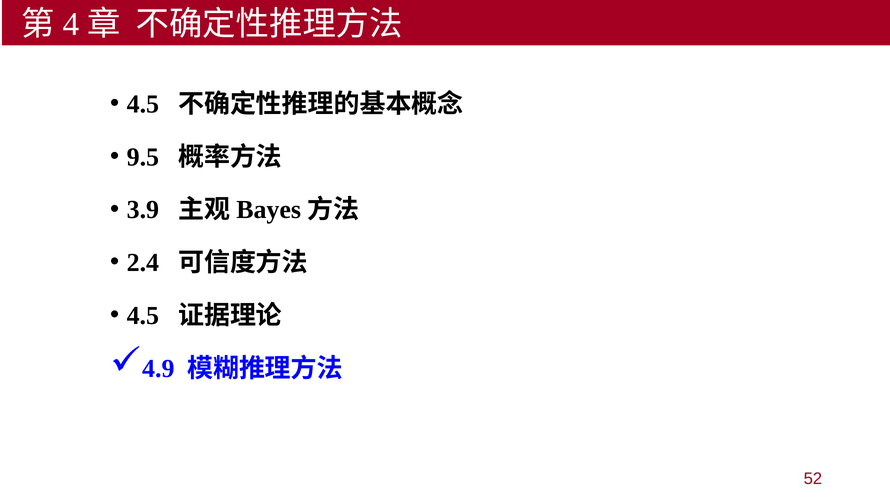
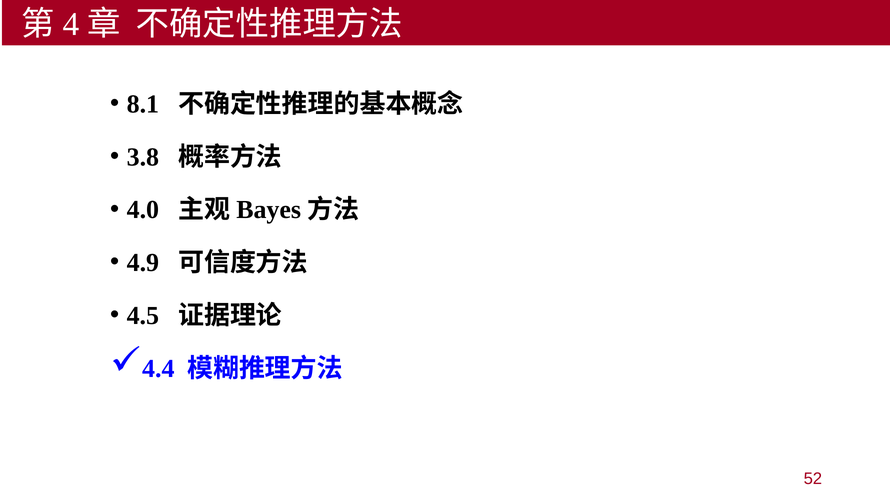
4.5: 4.5 -> 8.1 (143, 104)
9.5: 9.5 -> 3.8 (143, 157)
3.9: 3.9 -> 4.0 (143, 210)
2.4: 2.4 -> 4.9 (143, 263)
4.9: 4.9 -> 4.4 (158, 368)
